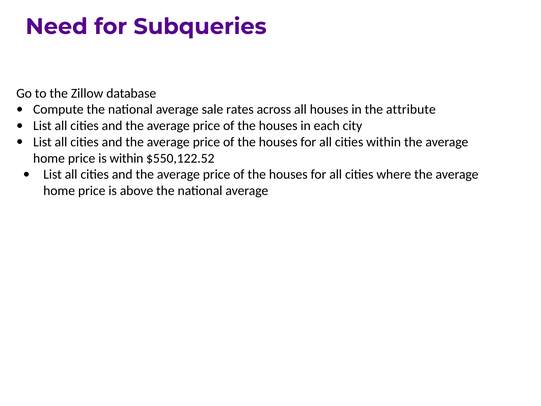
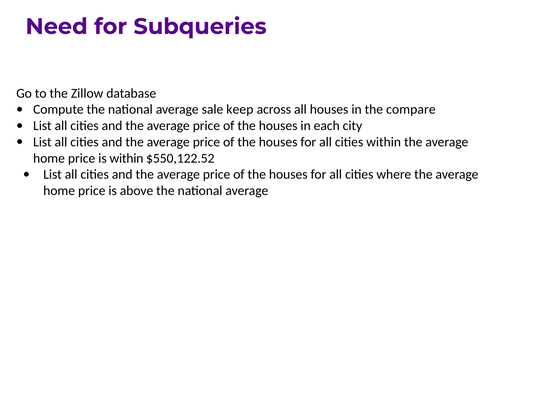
rates: rates -> keep (240, 109)
attribute: attribute -> compare (411, 109)
